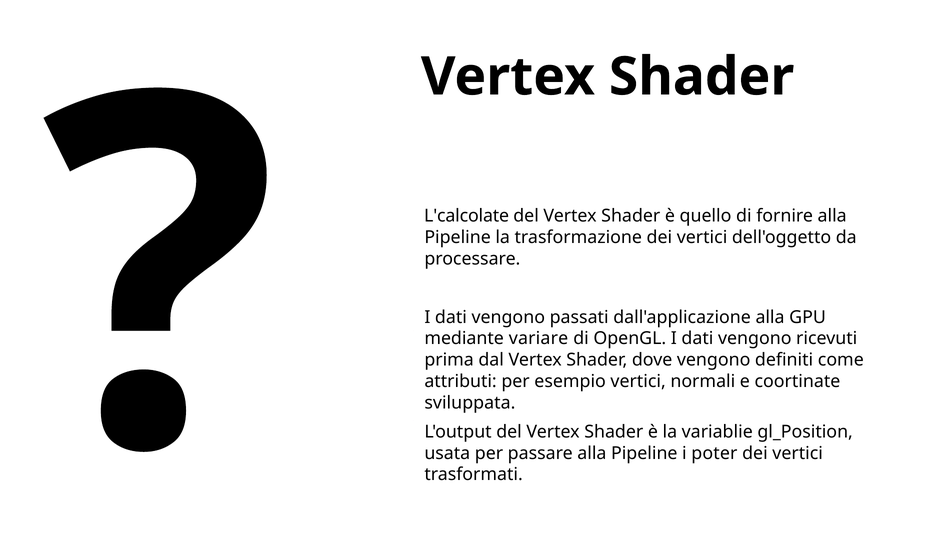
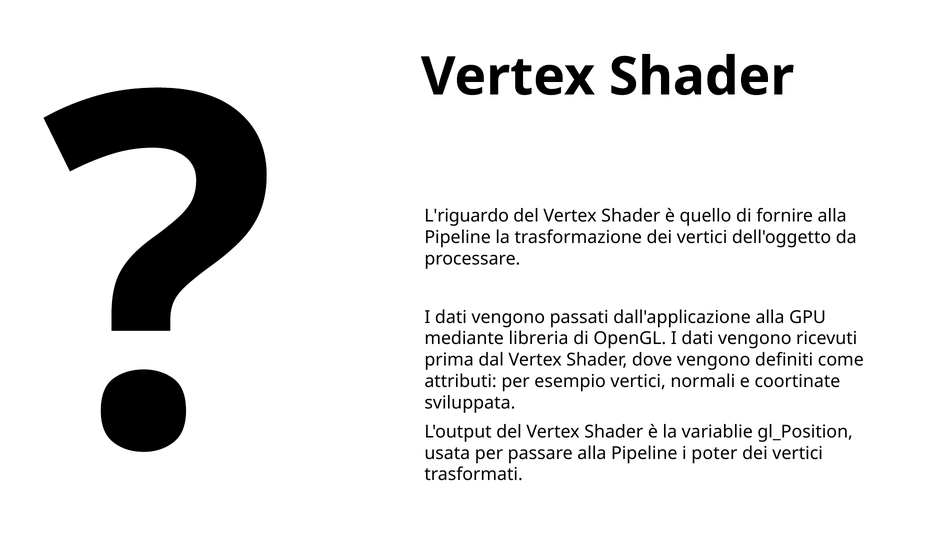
L'calcolate: L'calcolate -> L'riguardo (467, 216)
variare: variare -> libreria (539, 338)
